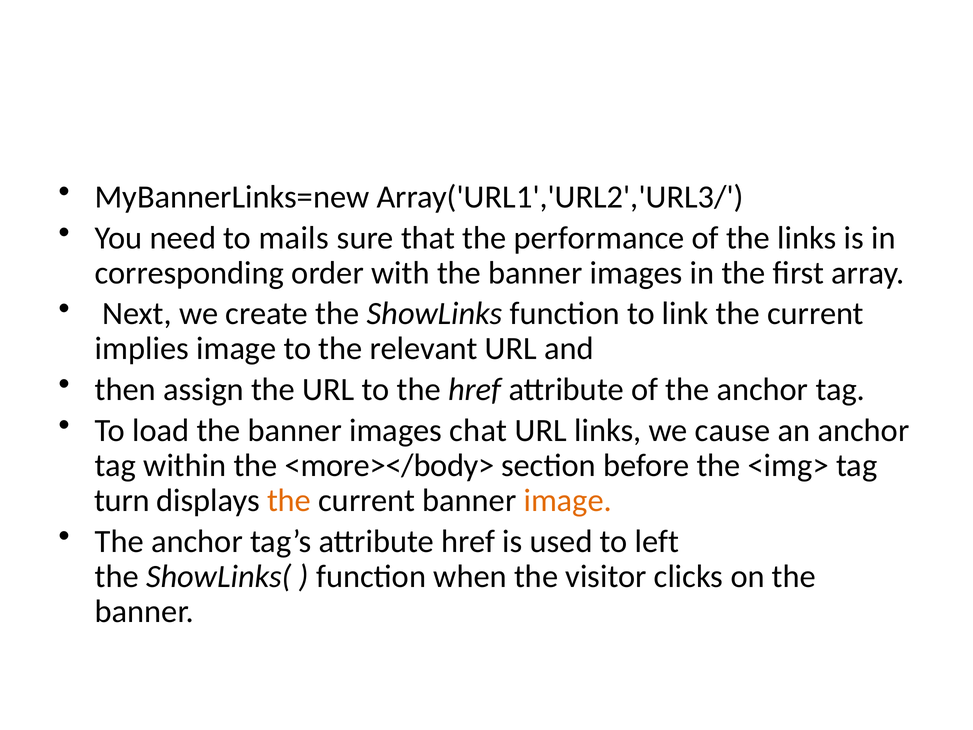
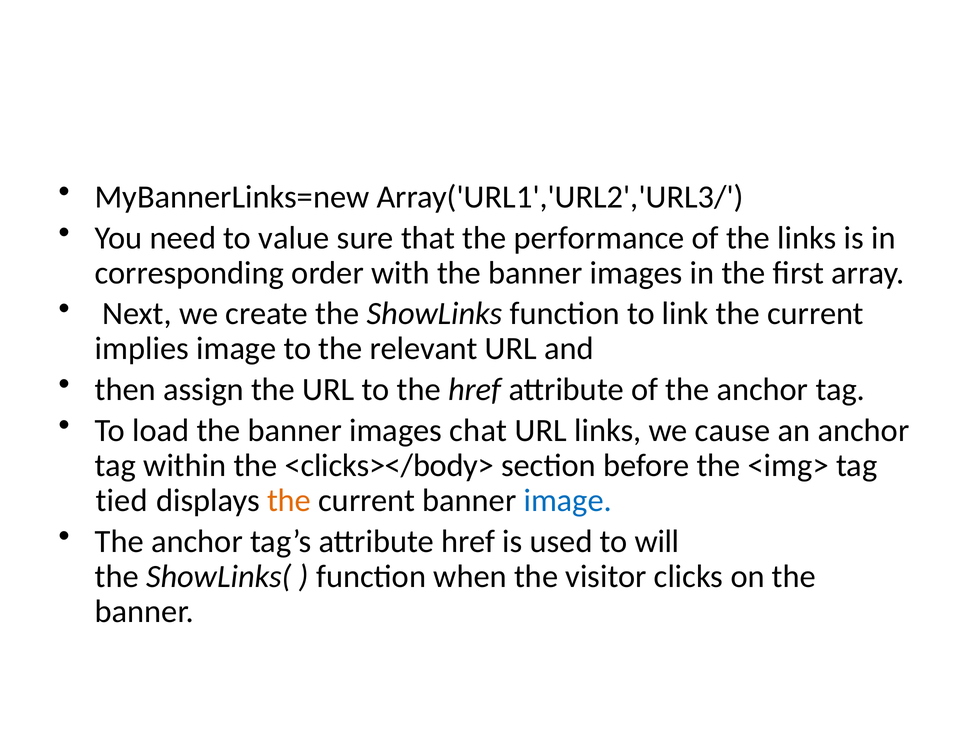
mails: mails -> value (294, 238)
<more></body>: <more></body> -> <clicks></body> (390, 465)
turn: turn -> tied (122, 500)
image colour: orange -> blue (568, 500)
left: left -> will (657, 541)
